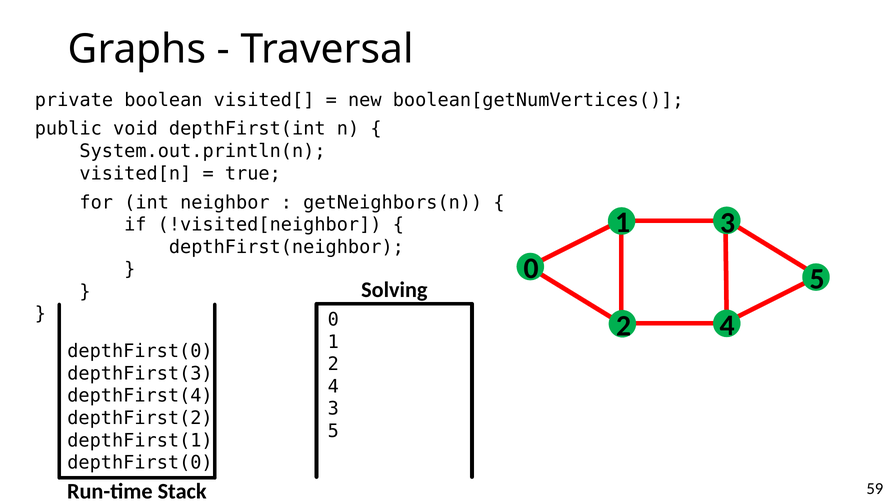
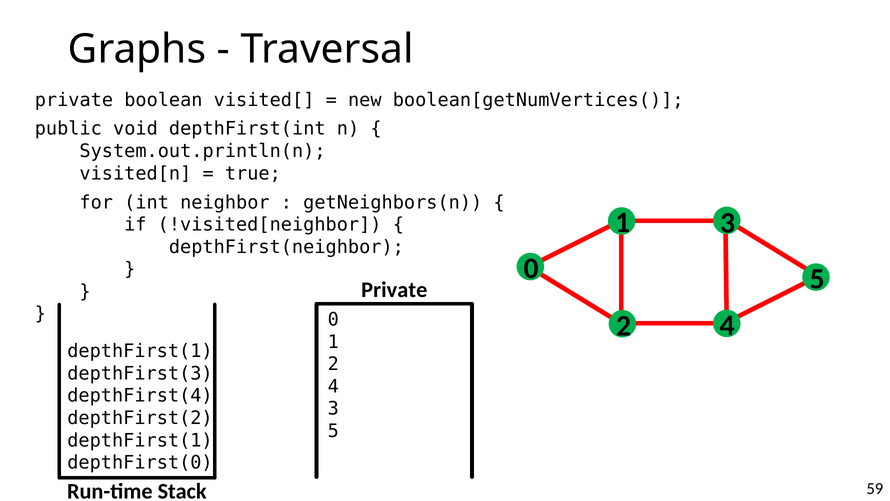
Solving: Solving -> Private (394, 289)
depthFirst(0: depthFirst(0 -> depthFirst(1 (140, 351)
